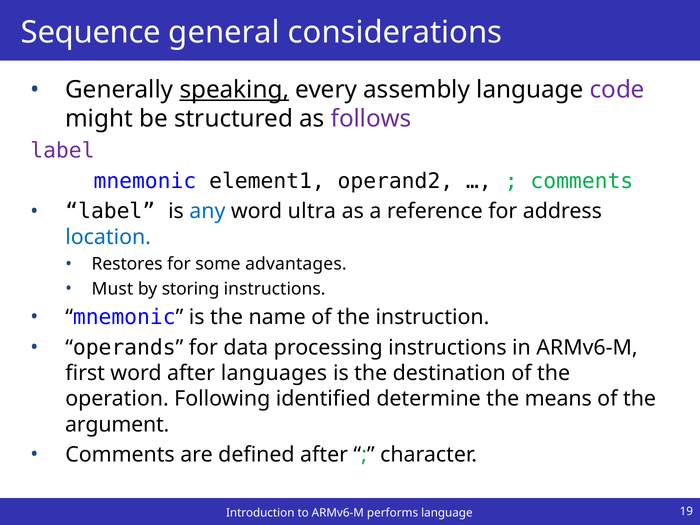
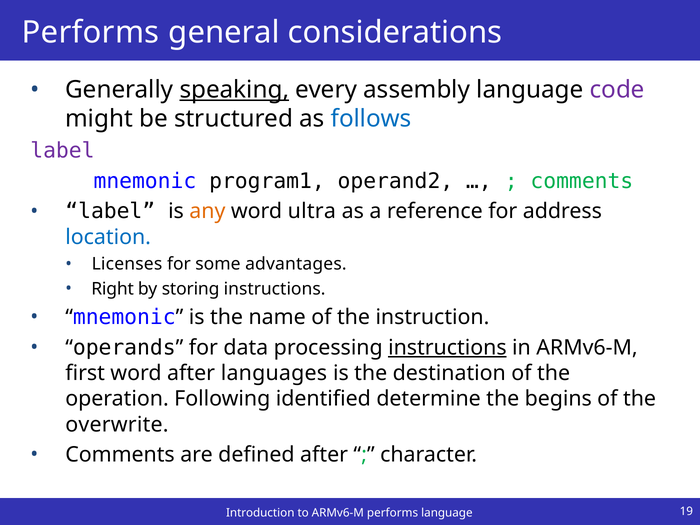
Sequence: Sequence -> Performs (91, 32)
follows colour: purple -> blue (371, 119)
element1: element1 -> program1 (267, 181)
any colour: blue -> orange (207, 211)
Restores: Restores -> Licenses (127, 264)
Must: Must -> Right (113, 289)
instructions underline: none -> present (447, 347)
means: means -> begins (558, 399)
argument: argument -> overwrite (117, 424)
